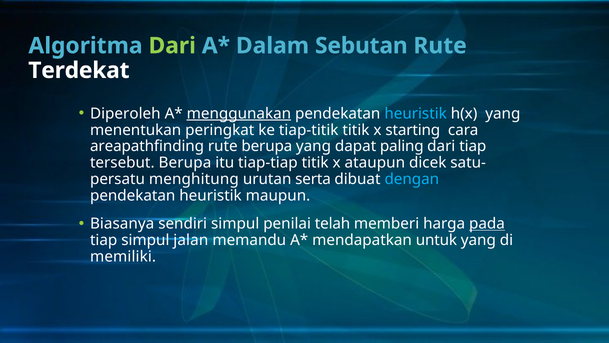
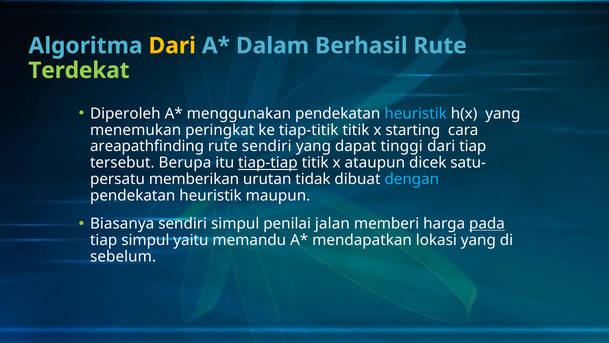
Dari colour: light green -> yellow (172, 46)
Sebutan: Sebutan -> Berhasil (361, 46)
Terdekat colour: white -> light green (79, 70)
menggunakan underline: present -> none (239, 113)
menentukan: menentukan -> menemukan (136, 130)
rute berupa: berupa -> sendiri (267, 146)
paling: paling -> tinggi (402, 146)
tiap-tiap underline: none -> present (268, 163)
menghitung: menghitung -> memberikan (194, 179)
serta: serta -> tidak (313, 179)
telah: telah -> jalan (332, 223)
jalan: jalan -> yaitu (191, 240)
untuk: untuk -> lokasi (436, 240)
memiliki: memiliki -> sebelum (123, 256)
